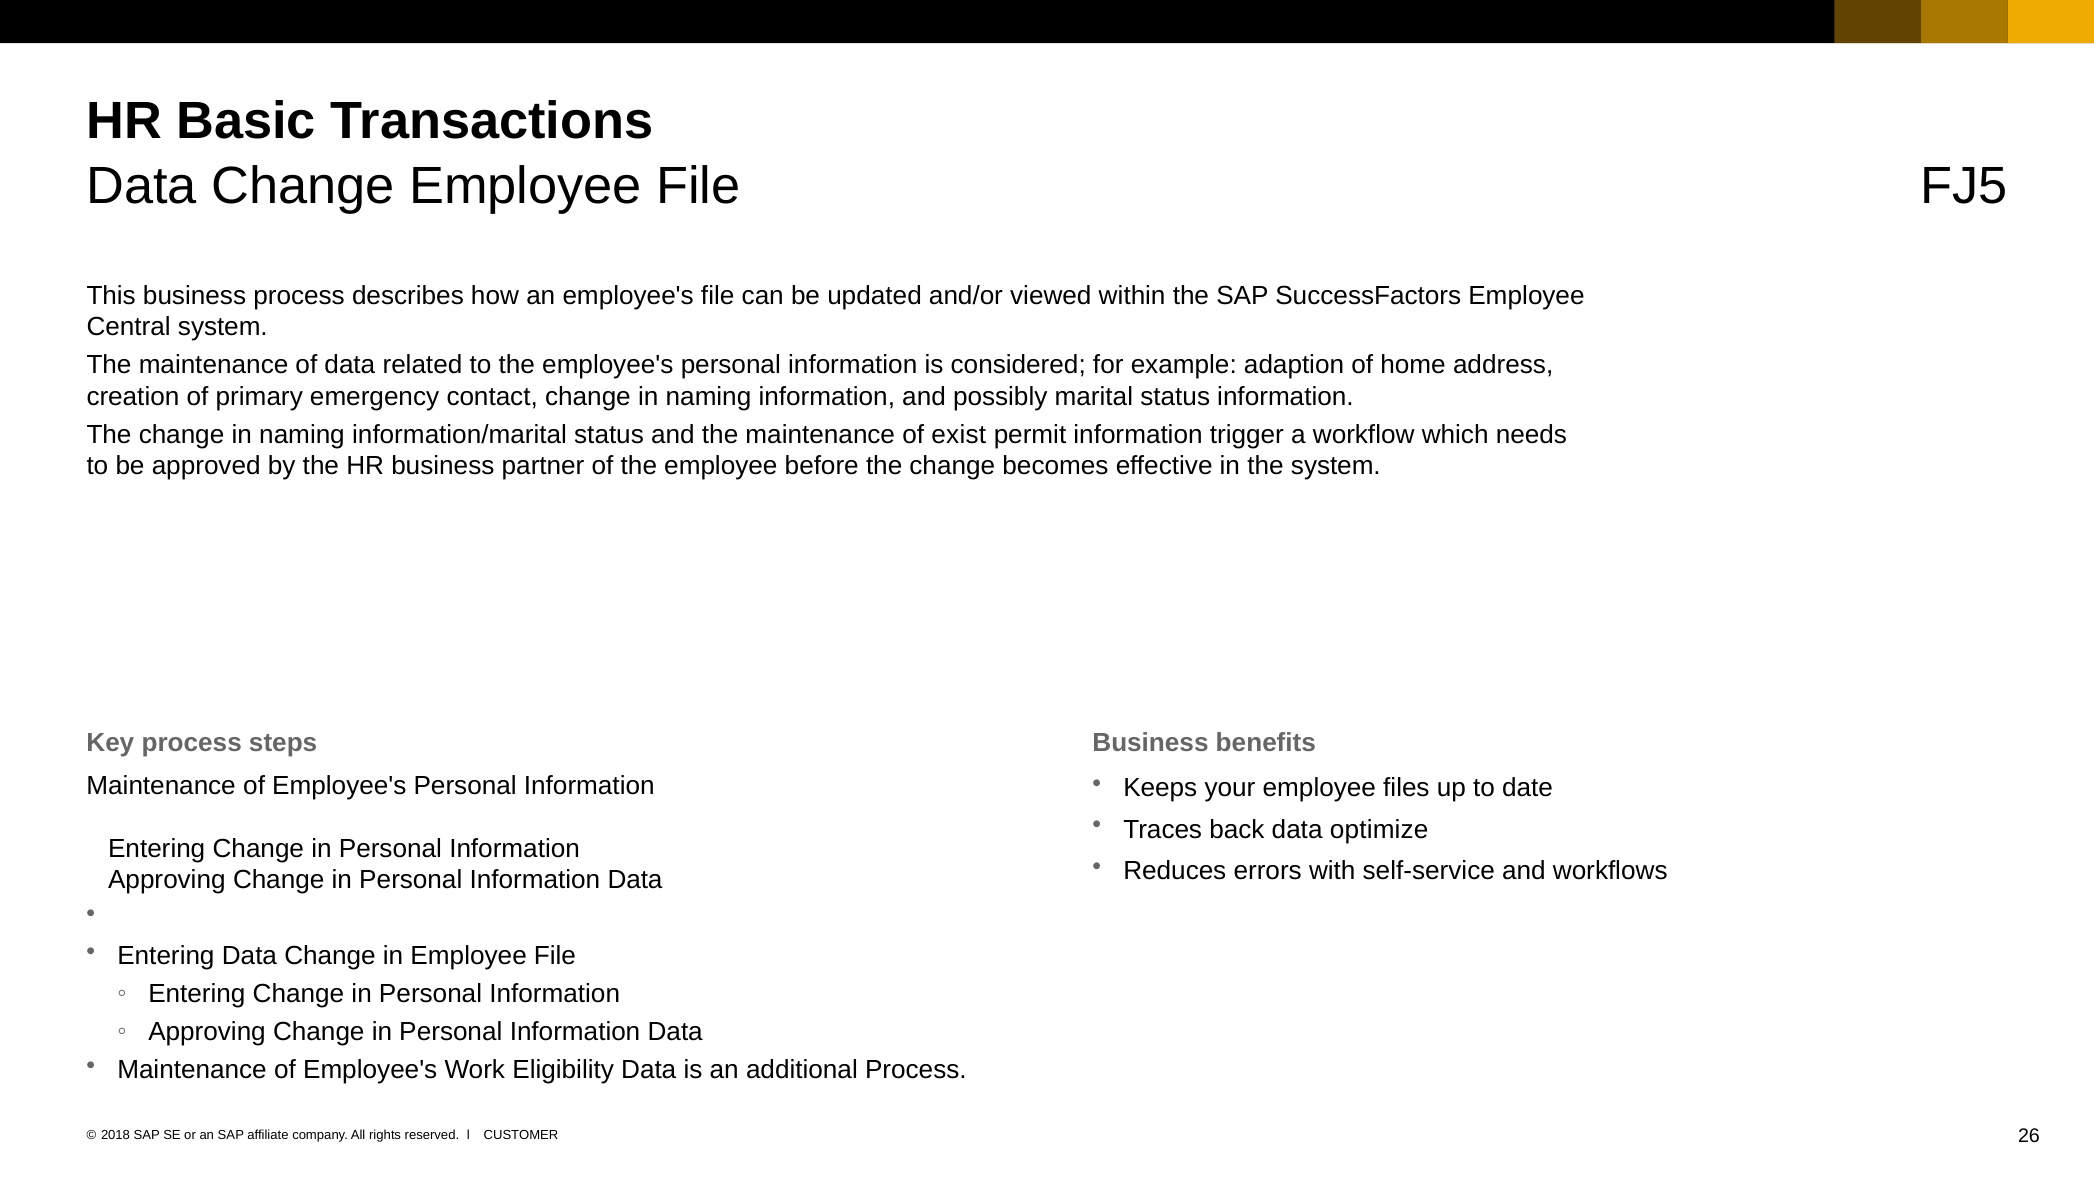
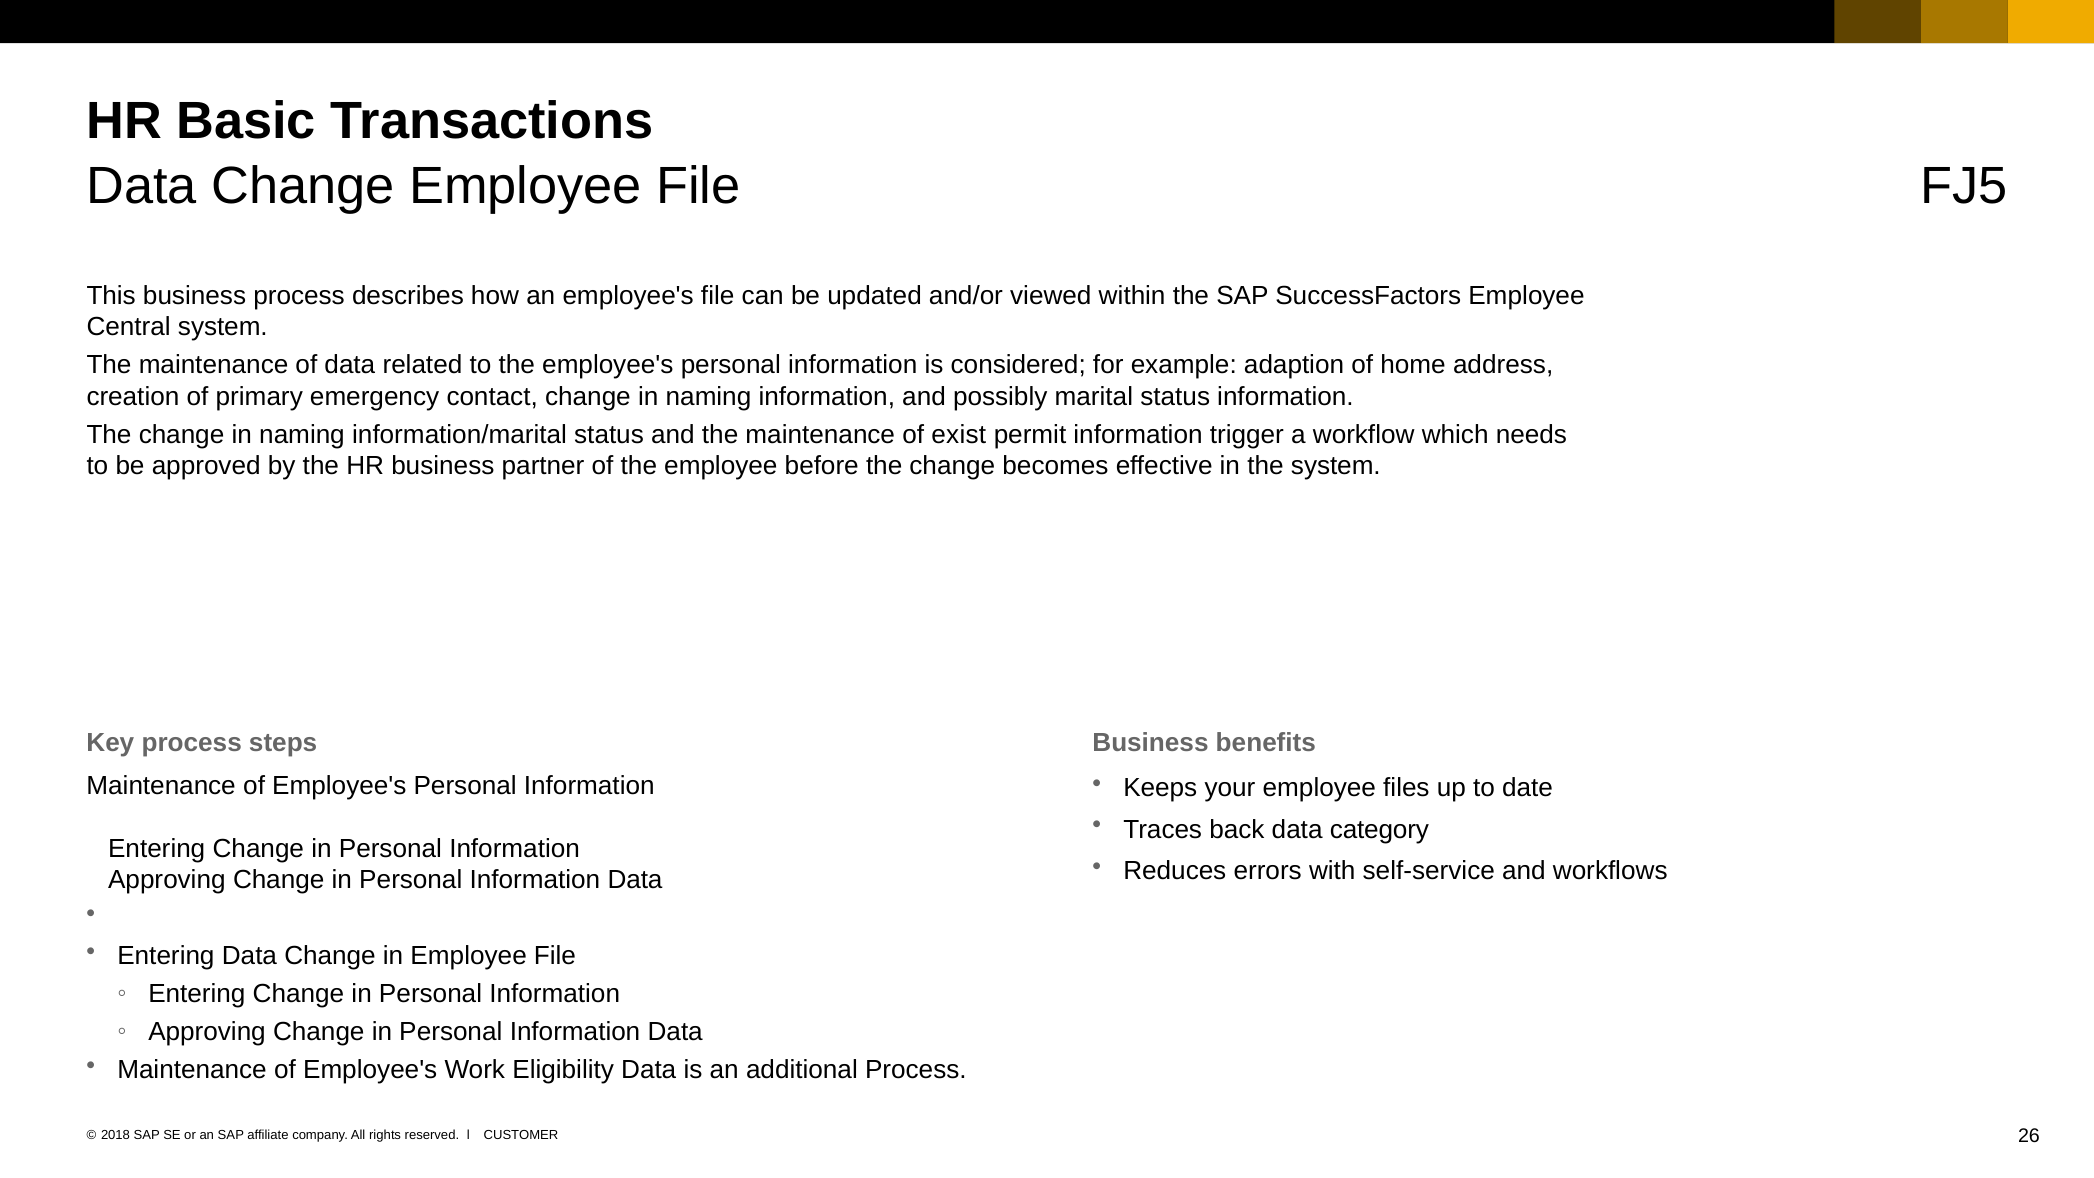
optimize: optimize -> category (1379, 829)
